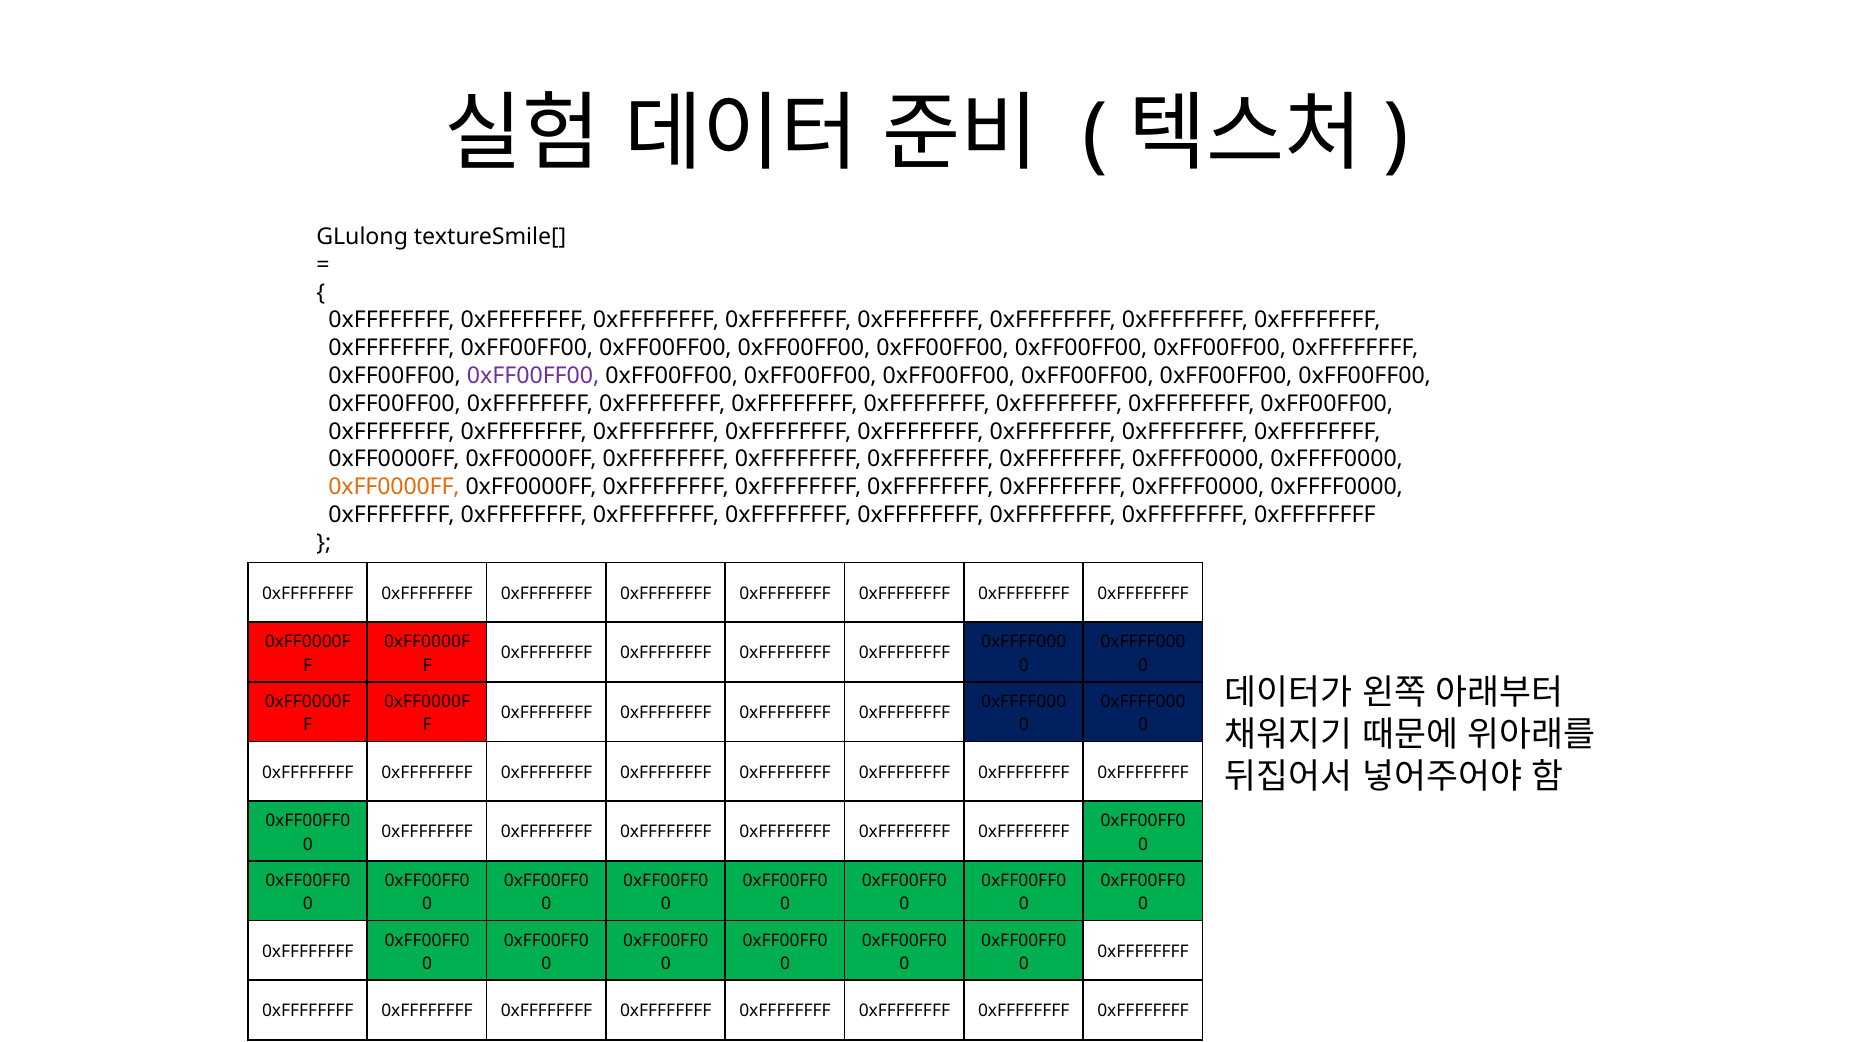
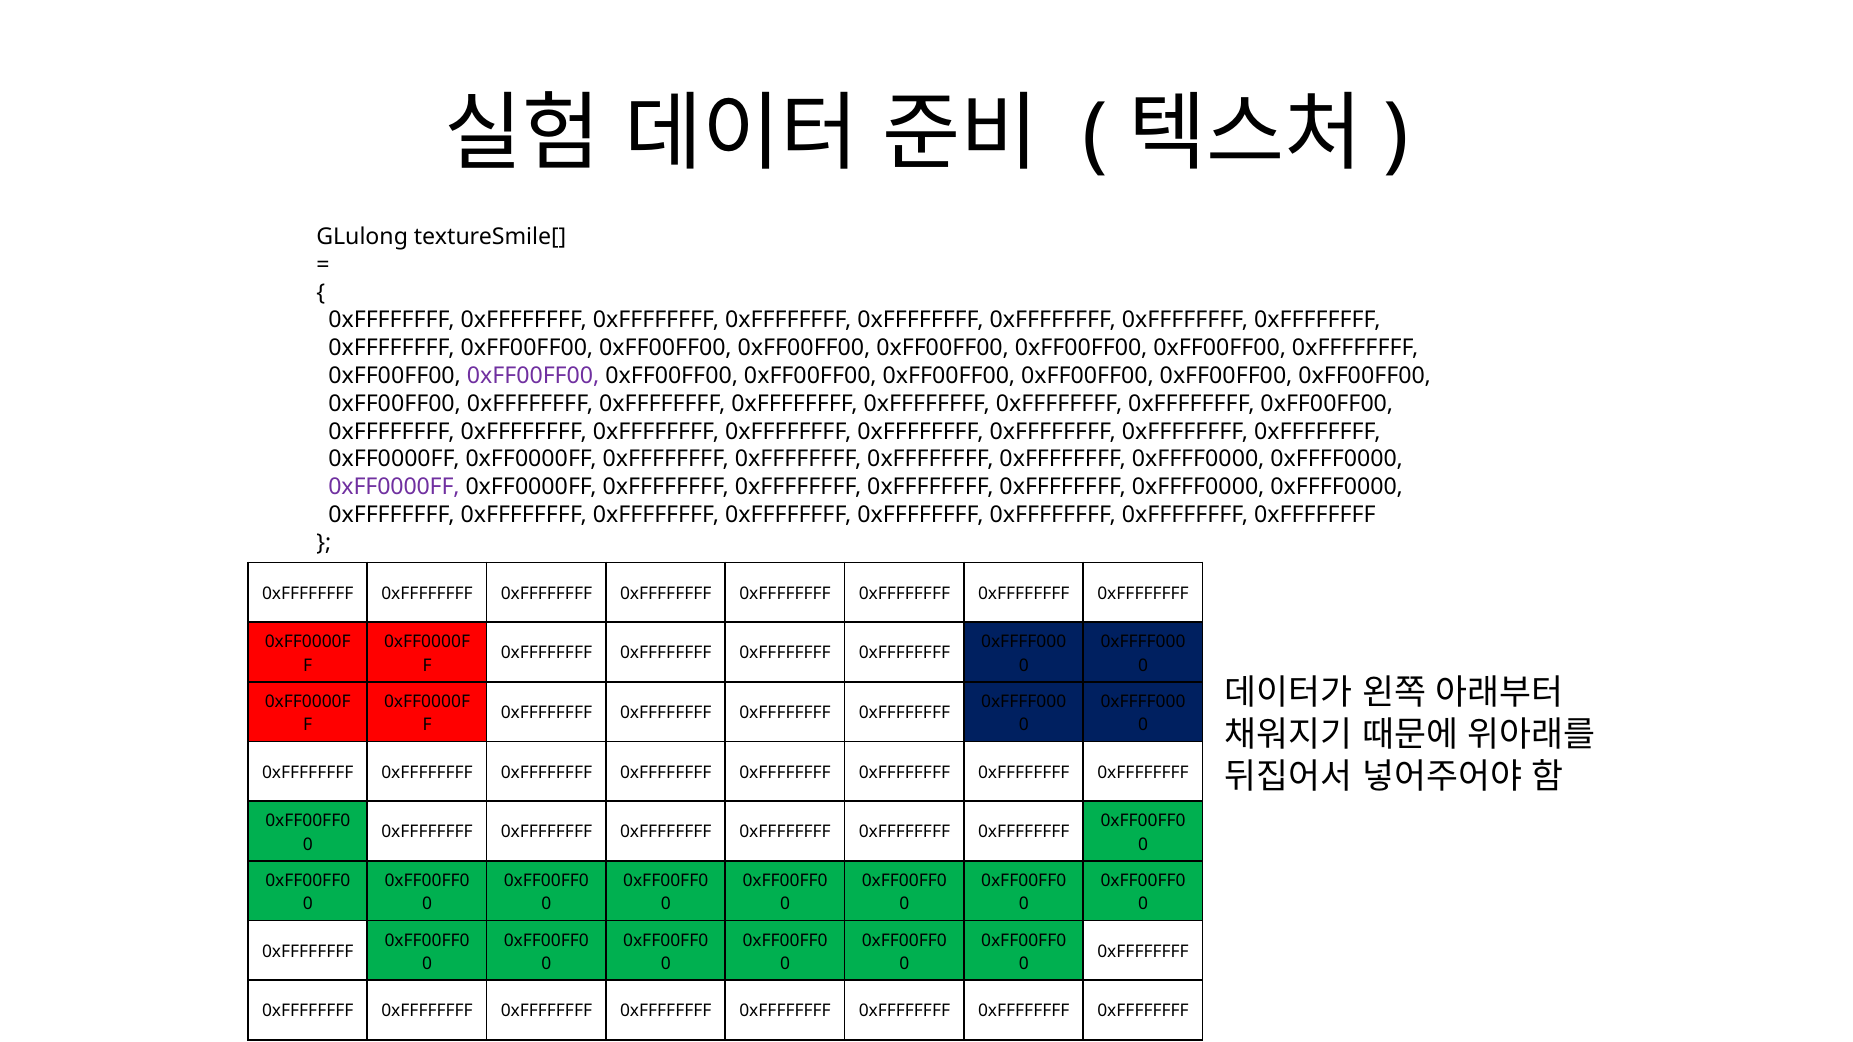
0xFF0000FF colour: orange -> purple (394, 487)
